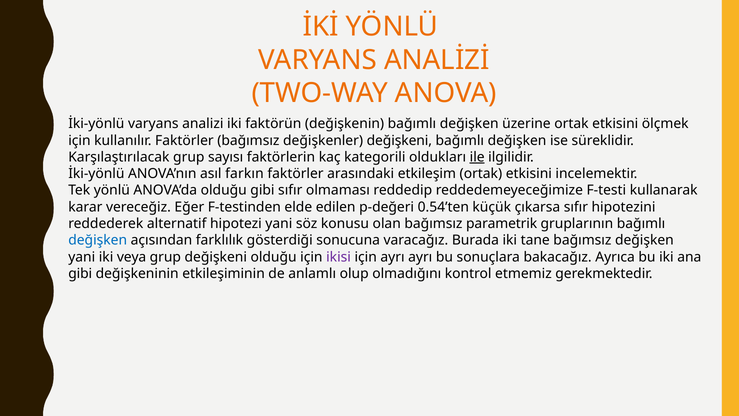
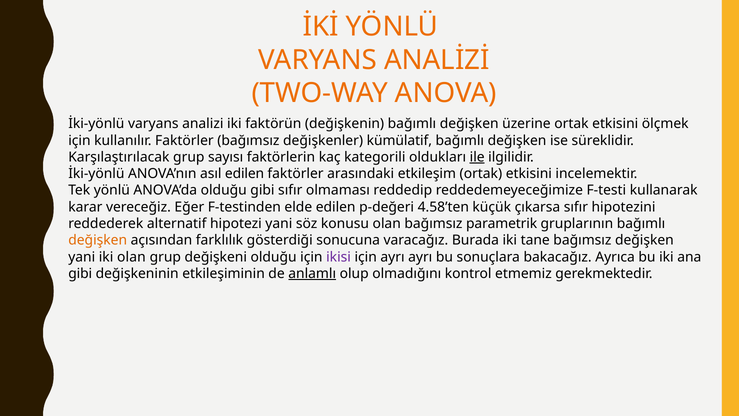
değişkenler değişkeni: değişkeni -> kümülatif (399, 140)
asıl farkın: farkın -> edilen (245, 174)
0.54’ten: 0.54’ten -> 4.58’ten (443, 207)
değişken colour: blue -> orange (98, 240)
iki veya: veya -> olan (131, 257)
anlamlı underline: none -> present (312, 273)
